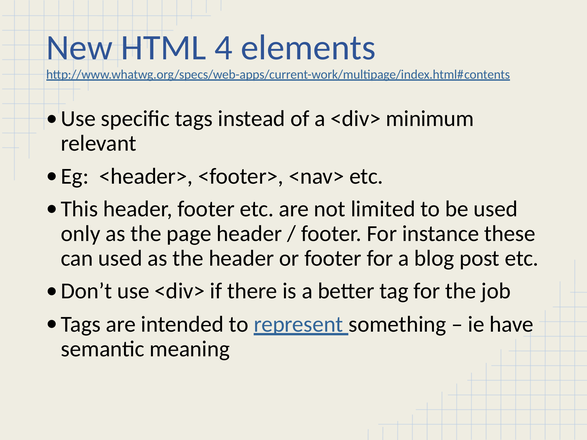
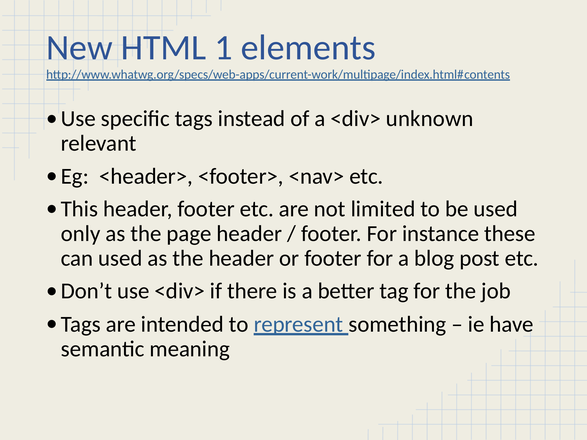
4: 4 -> 1 (224, 48)
minimum: minimum -> unknown (430, 119)
